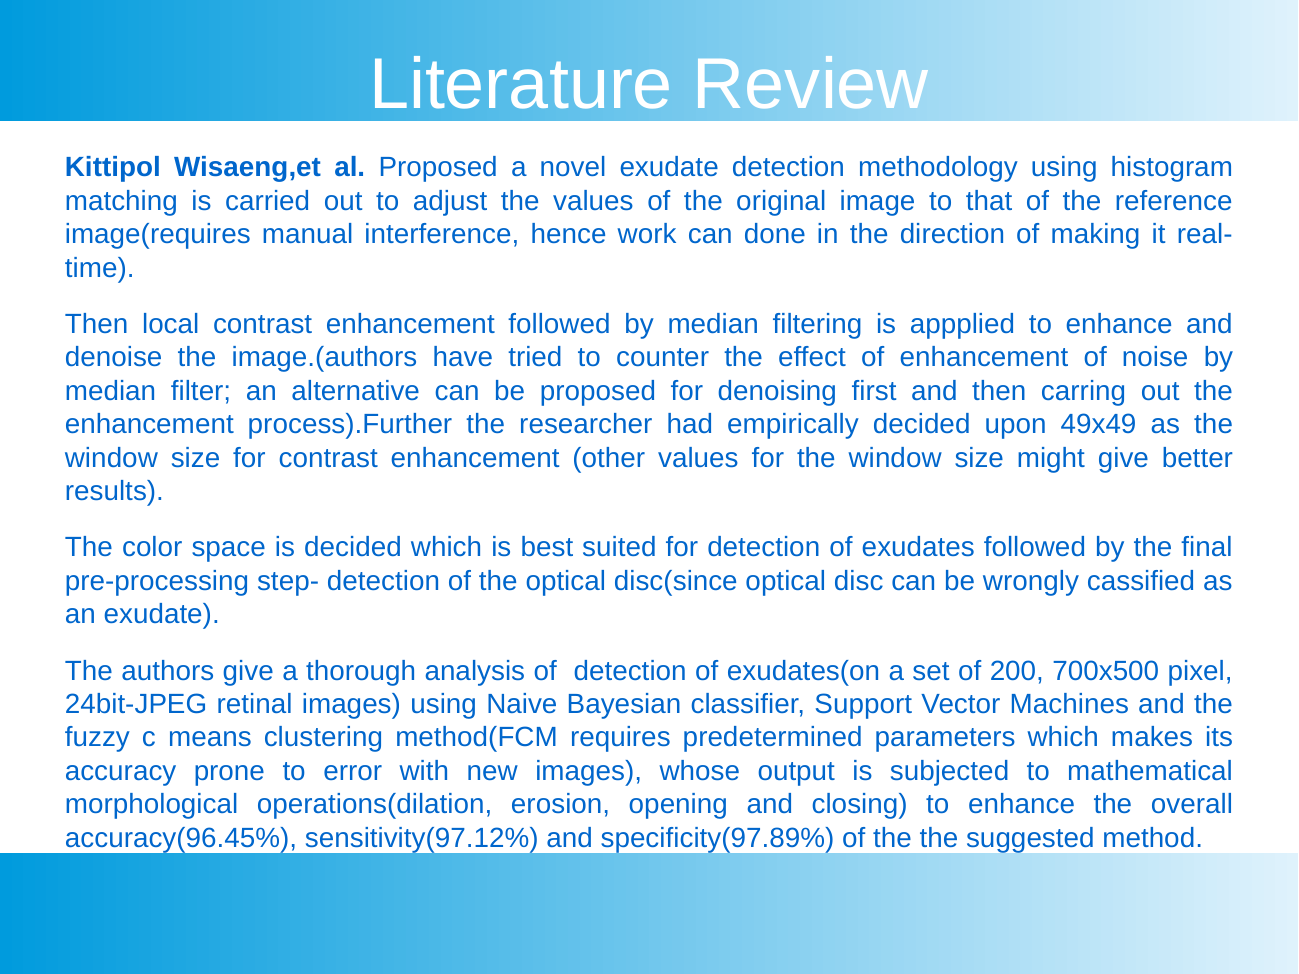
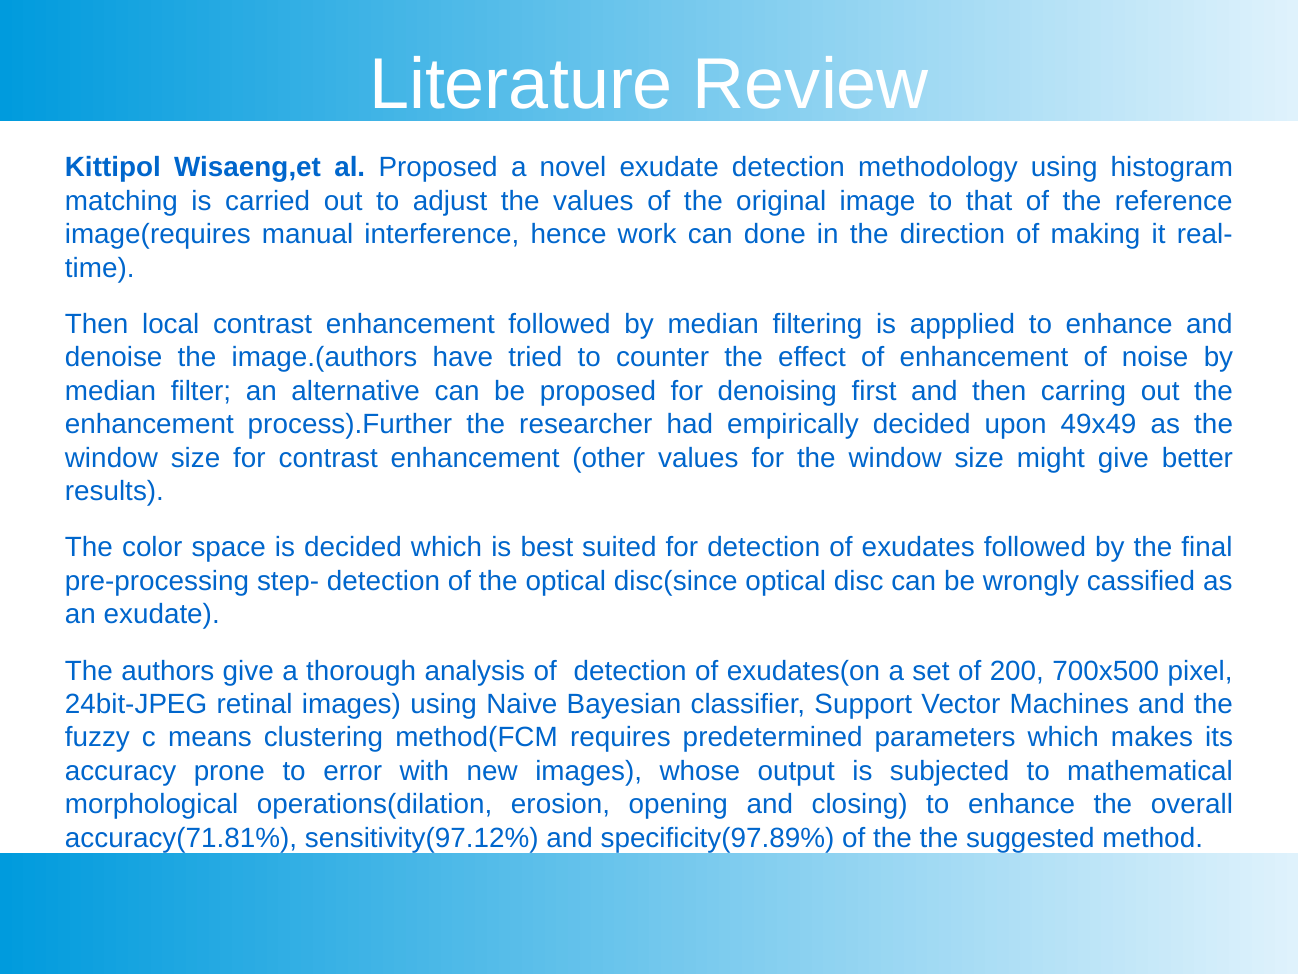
accuracy(96.45%: accuracy(96.45% -> accuracy(71.81% (181, 838)
